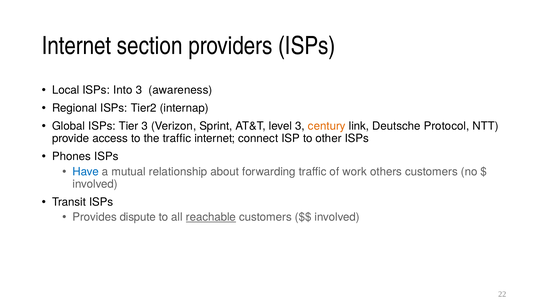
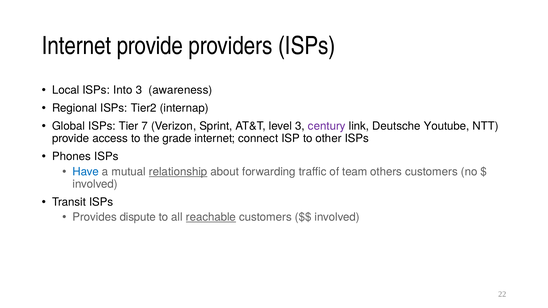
Internet section: section -> provide (150, 46)
Tier 3: 3 -> 7 (145, 126)
century colour: orange -> purple (327, 126)
Protocol: Protocol -> Youtube (447, 126)
the traffic: traffic -> grade (177, 139)
relationship underline: none -> present (178, 172)
work: work -> team (355, 172)
